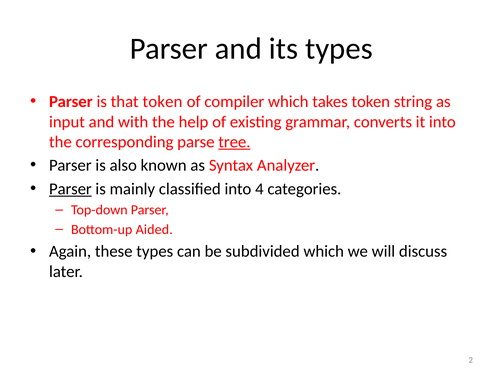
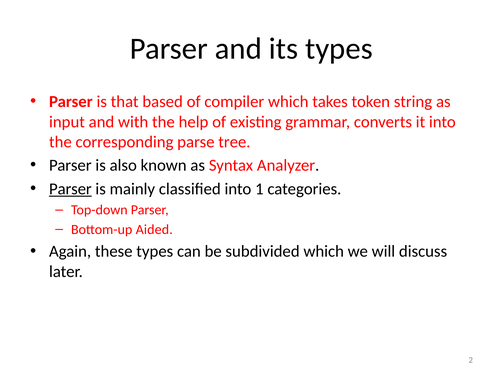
that token: token -> based (163, 102)
tree underline: present -> none (234, 142)
4: 4 -> 1 (259, 189)
